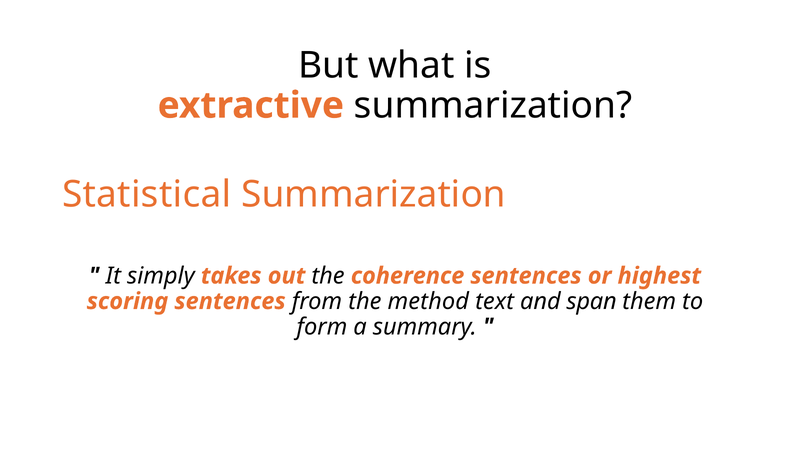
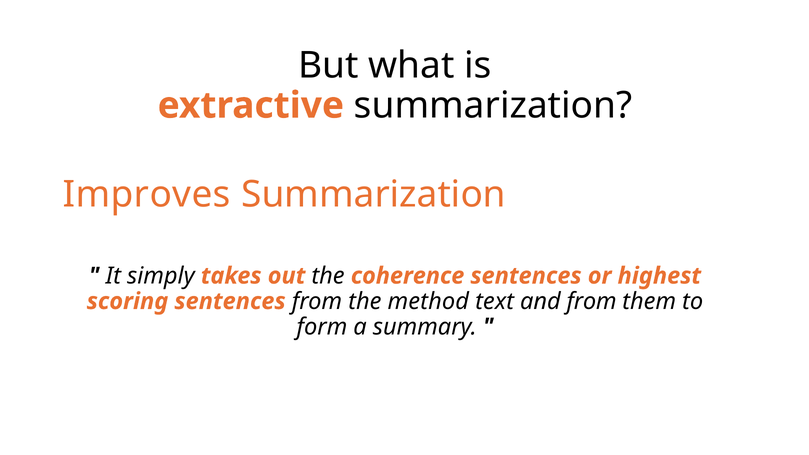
Statistical: Statistical -> Improves (147, 195)
and span: span -> from (592, 301)
